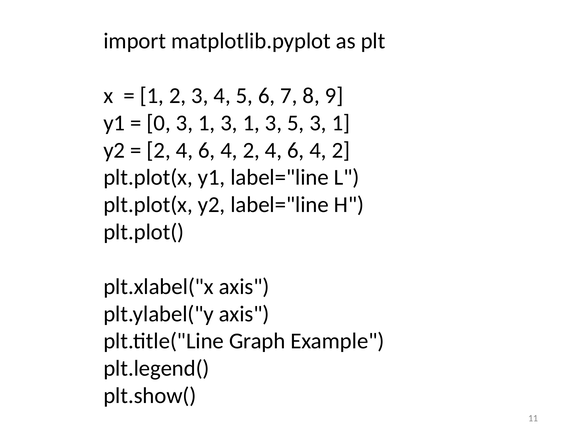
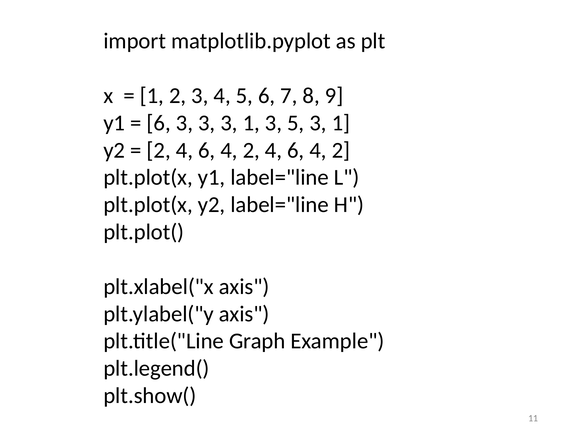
0: 0 -> 6 (159, 123)
1: 1 -> 3 (207, 123)
